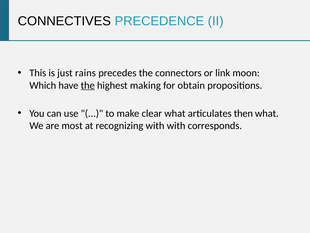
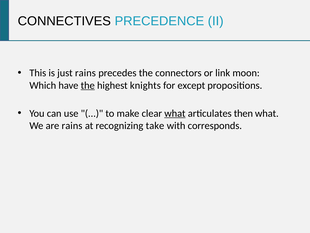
making: making -> knights (145, 85)
obtain: obtain -> except (191, 85)
what underline: none -> present (175, 113)
are most: most -> rains (72, 125)
recognizing with: with -> take (155, 125)
